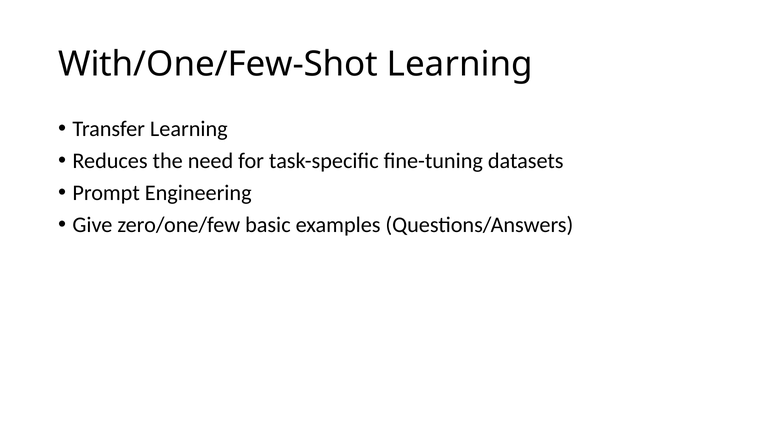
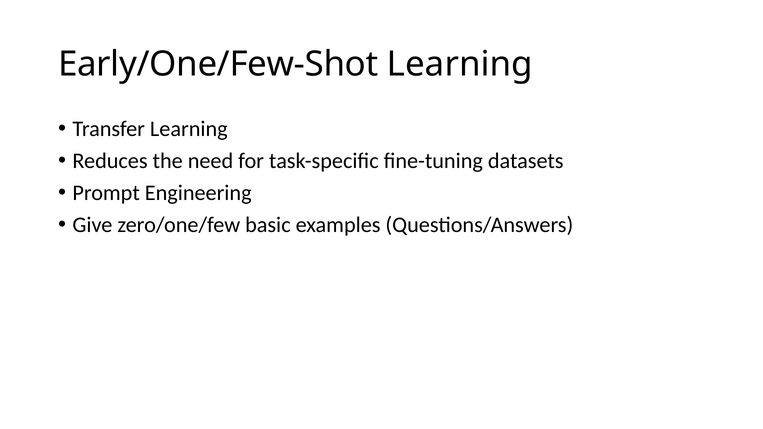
With/One/Few-Shot: With/One/Few-Shot -> Early/One/Few-Shot (218, 64)
